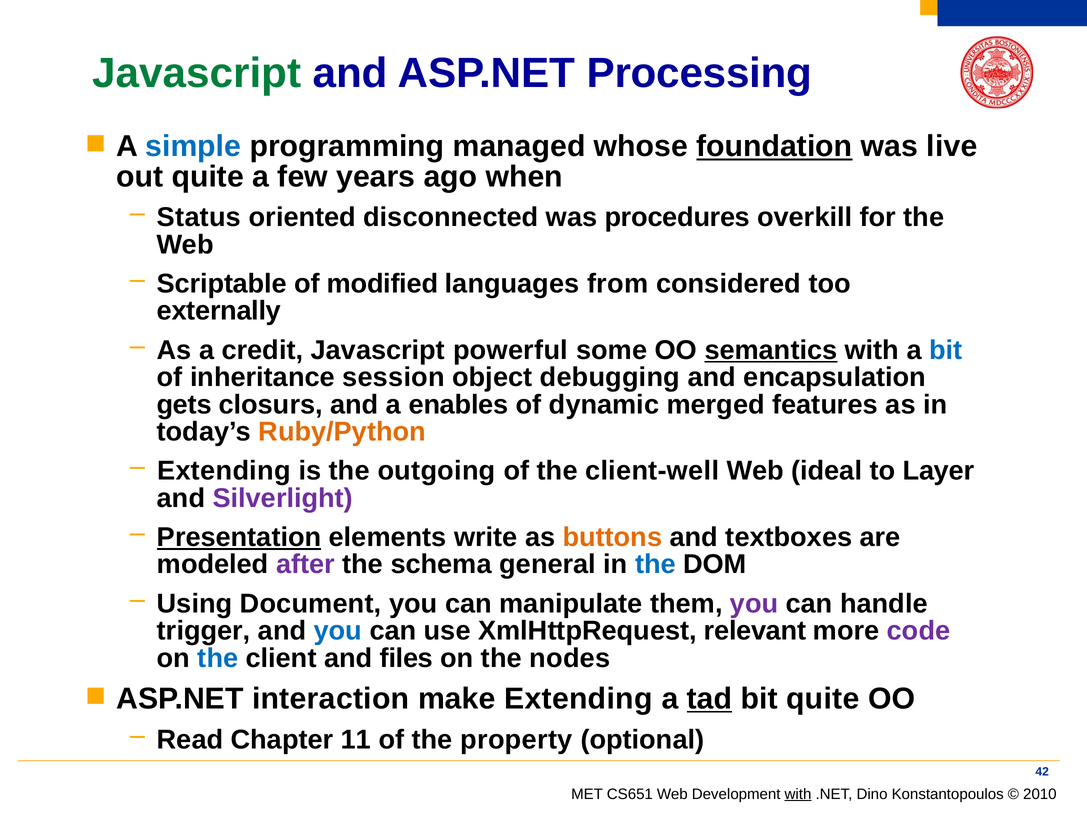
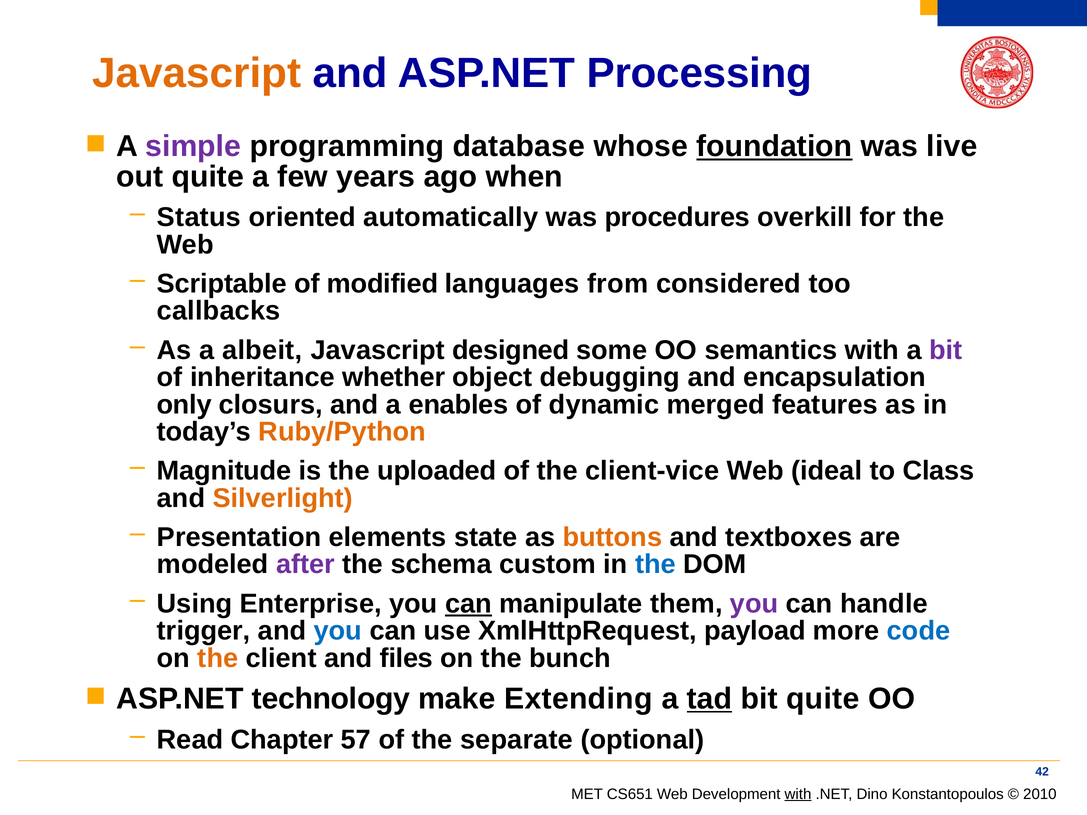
Javascript colour: green -> orange (197, 74)
simple colour: blue -> purple (193, 146)
managed: managed -> database (519, 146)
disconnected: disconnected -> automatically (451, 218)
externally: externally -> callbacks (219, 311)
credit: credit -> albeit (262, 350)
powerful: powerful -> designed (511, 350)
semantics underline: present -> none (771, 350)
bit colour: blue -> purple (946, 350)
session: session -> whether (394, 378)
gets: gets -> only (184, 405)
Extending: Extending -> Magnitude (224, 471)
outgoing: outgoing -> uploaded (437, 471)
client-well: client-well -> client-vice (652, 471)
Layer: Layer -> Class (938, 471)
Silverlight colour: purple -> orange (283, 498)
Presentation underline: present -> none (239, 538)
write: write -> state (486, 538)
general: general -> custom (548, 565)
Document: Document -> Enterprise (311, 604)
can underline: none -> present (468, 604)
relevant: relevant -> payload (755, 631)
code colour: purple -> blue (919, 631)
the colour: blue -> orange (218, 658)
nodes: nodes -> bunch (570, 658)
interaction: interaction -> technology (331, 699)
11: 11 -> 57 (356, 740)
property: property -> separate (516, 740)
